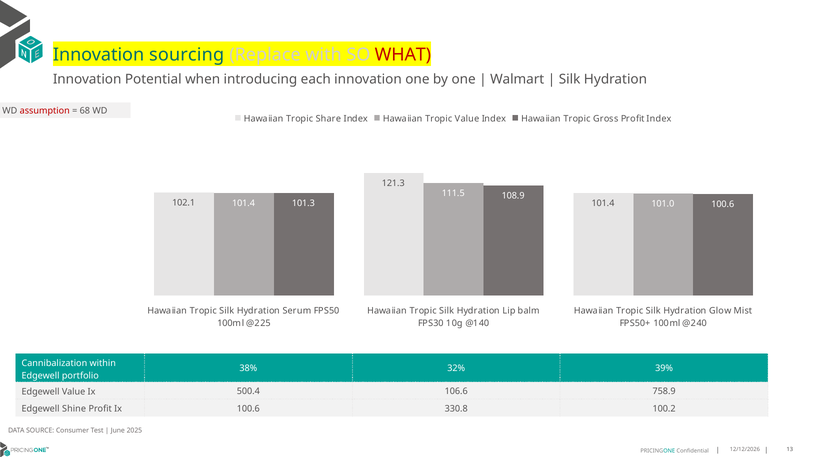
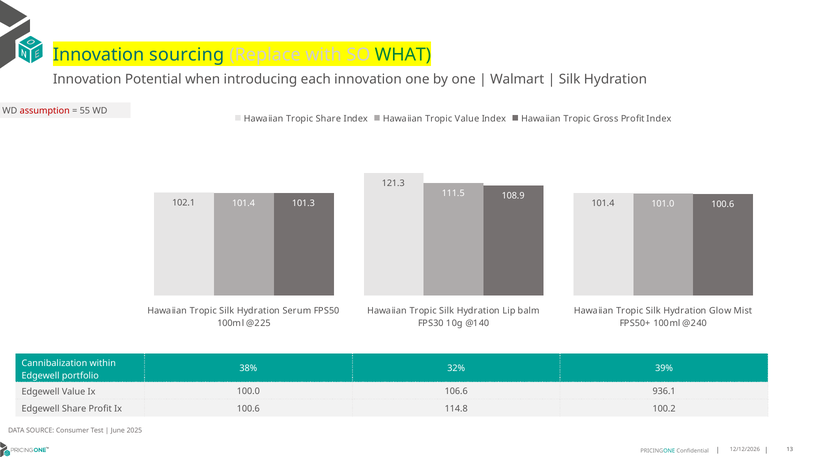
WHAT colour: red -> green (403, 55)
68: 68 -> 55 (85, 111)
500.4: 500.4 -> 100.0 (248, 392)
758.9: 758.9 -> 936.1 (664, 392)
Edgewell Shine: Shine -> Share (74, 409)
330.8: 330.8 -> 114.8 (456, 409)
